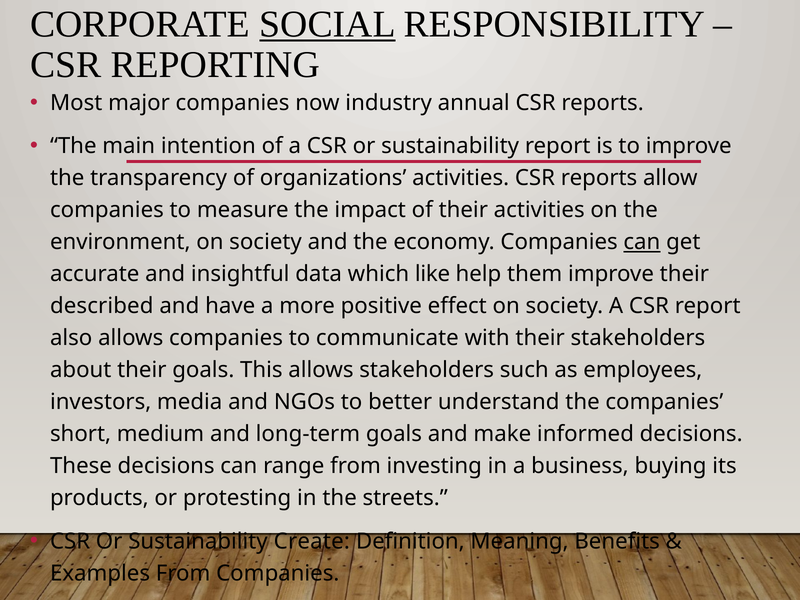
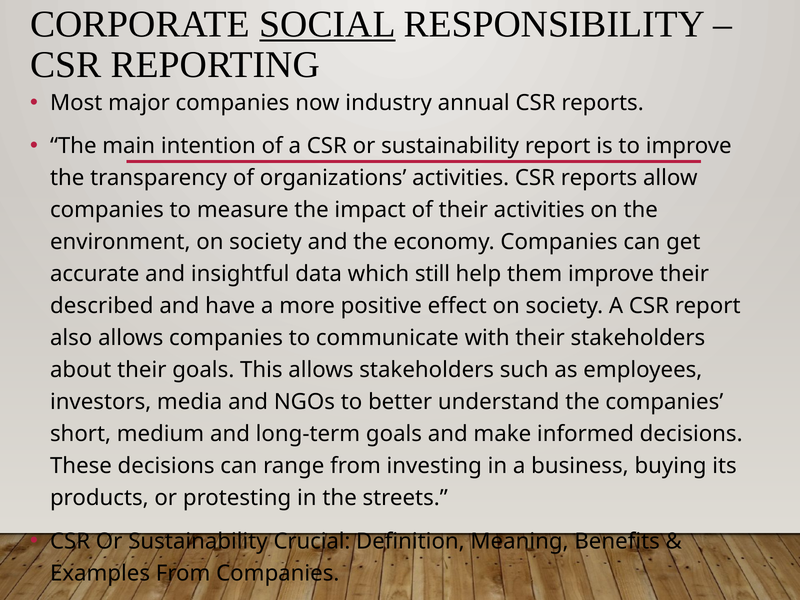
can underline: present -> none (642, 242)
like: like -> still (432, 274)
Create: Create -> Crucial (312, 541)
